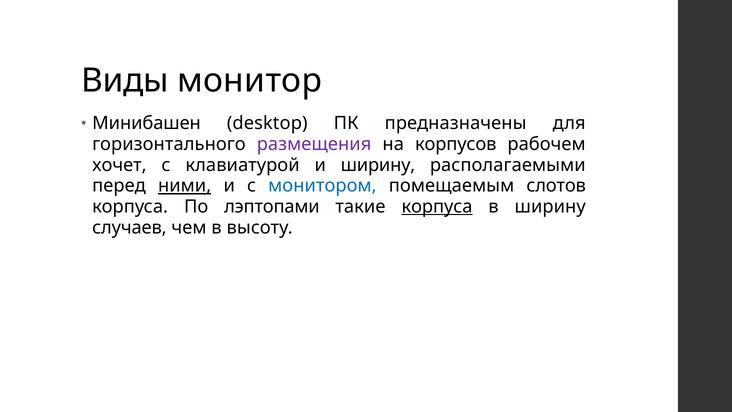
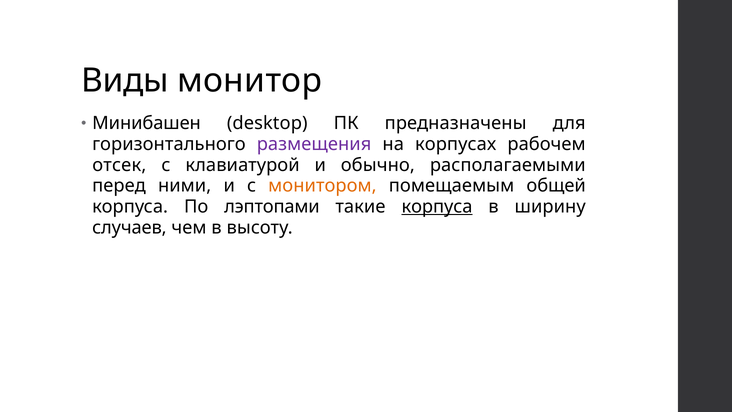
корпусов: корпусов -> корпусах (456, 144)
хочет: хочет -> отсек (119, 165)
и ширину: ширину -> обычно (378, 165)
ними underline: present -> none (185, 186)
монитором colour: blue -> orange (322, 186)
слотов: слотов -> общей (556, 186)
